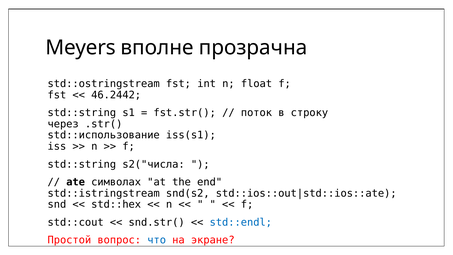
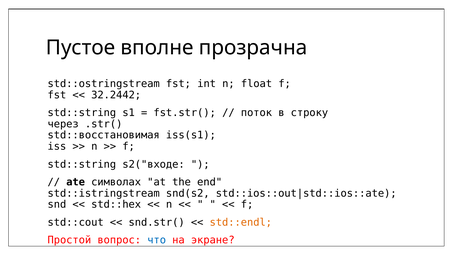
Meyers: Meyers -> Пустое (81, 48)
46.2442: 46.2442 -> 32.2442 (116, 95)
std::использование: std::использование -> std::восстановимая (104, 135)
s2("числа: s2("числа -> s2("входе (154, 164)
std::endl colour: blue -> orange (241, 222)
